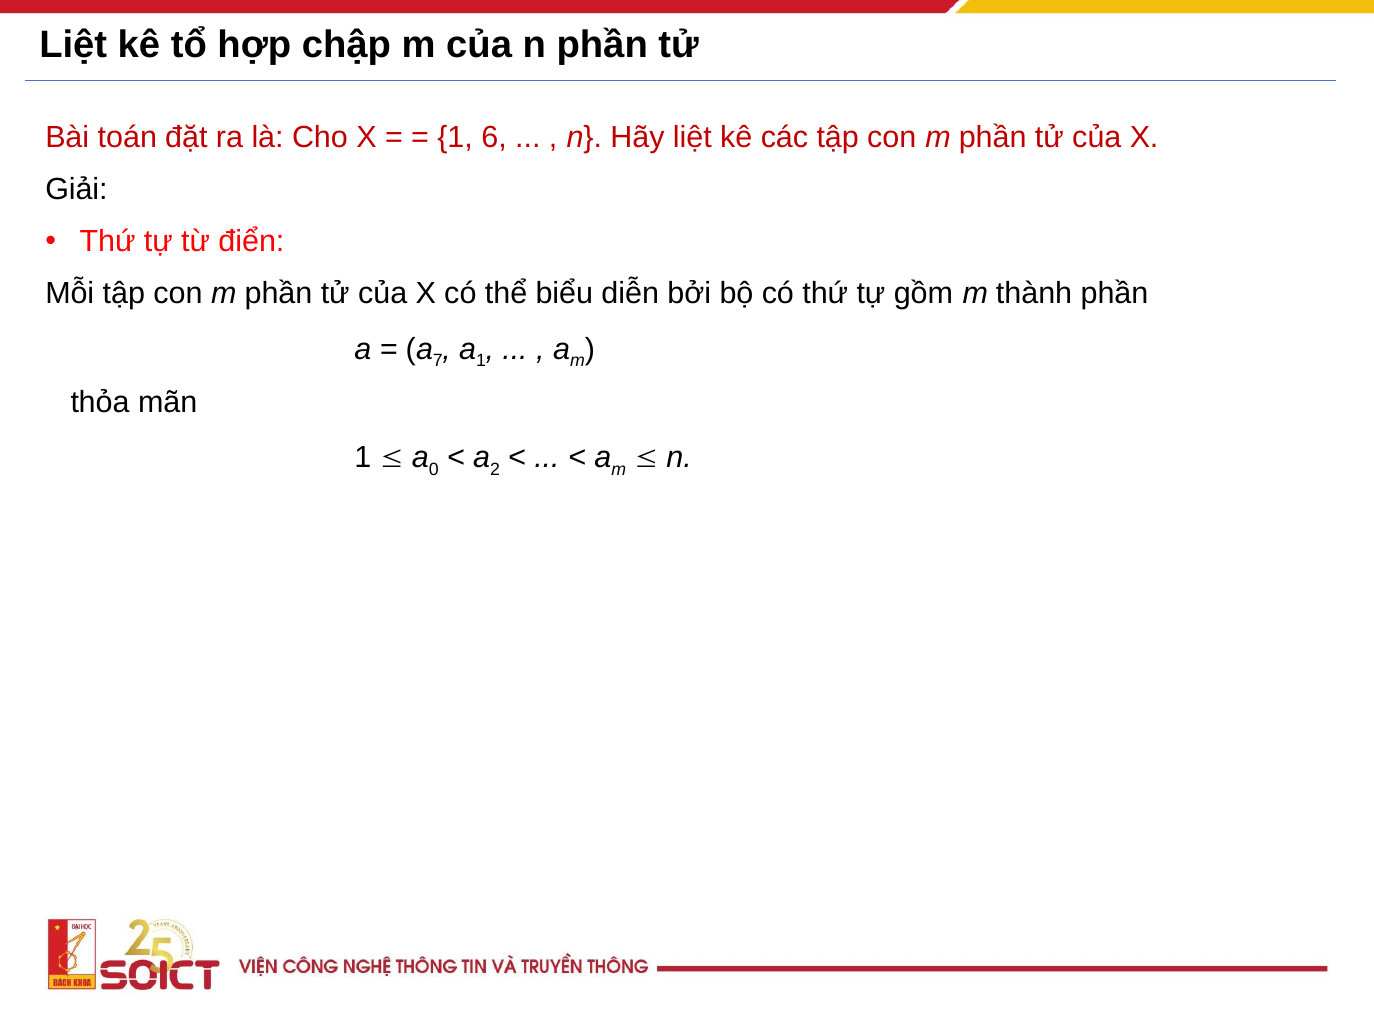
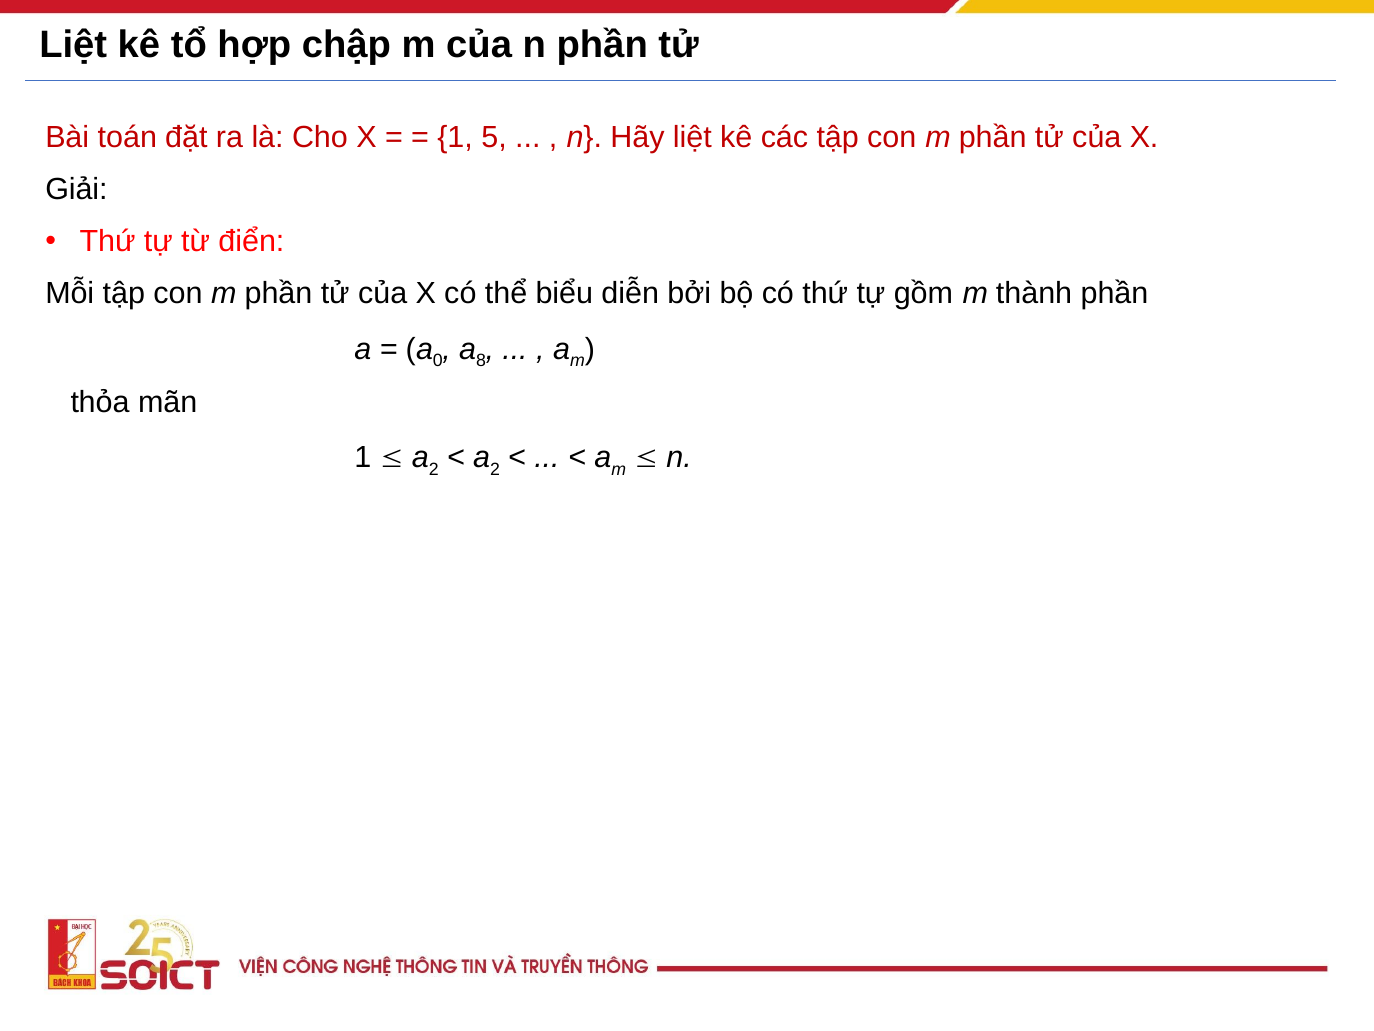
6: 6 -> 5 (494, 138)
7: 7 -> 0 (438, 361)
a 1: 1 -> 8 (481, 361)
0: 0 -> 2 (434, 469)
